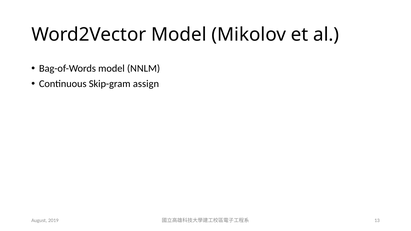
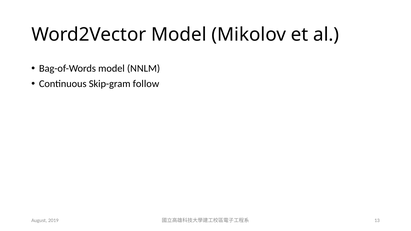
assign: assign -> follow (146, 84)
